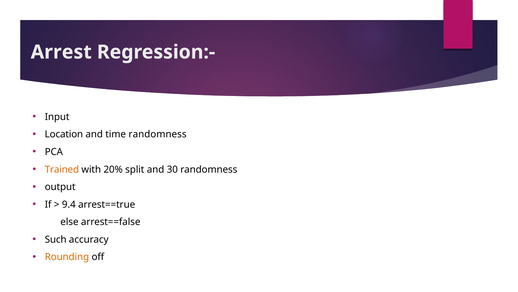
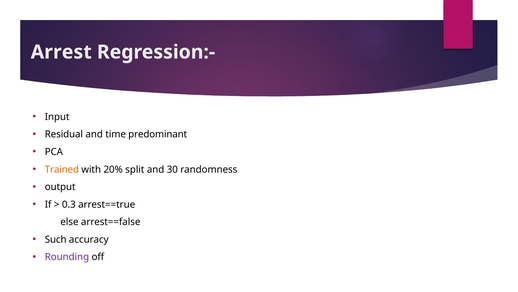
Location: Location -> Residual (64, 134)
time randomness: randomness -> predominant (158, 134)
9.4: 9.4 -> 0.3 (69, 204)
Rounding colour: orange -> purple (67, 257)
